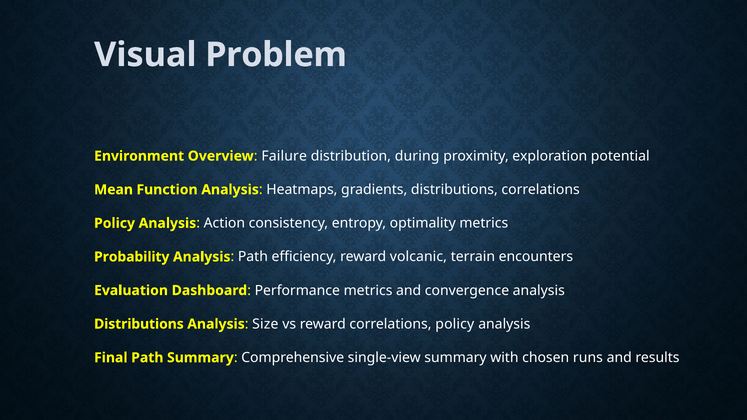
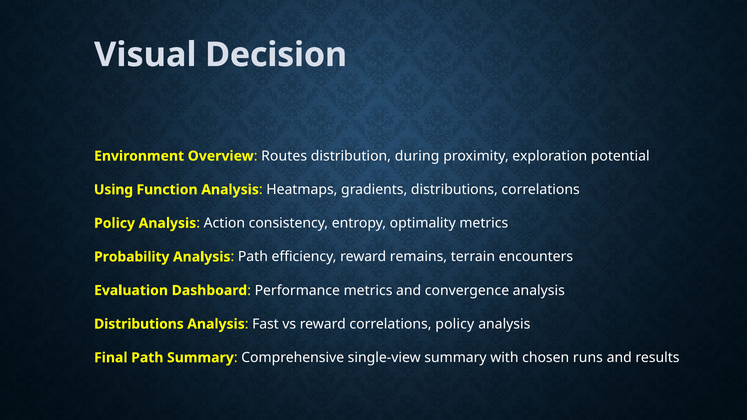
Problem: Problem -> Decision (276, 55)
Failure: Failure -> Routes (284, 156)
Mean: Mean -> Using (114, 190)
volcanic: volcanic -> remains (418, 257)
Size: Size -> Fast (265, 324)
